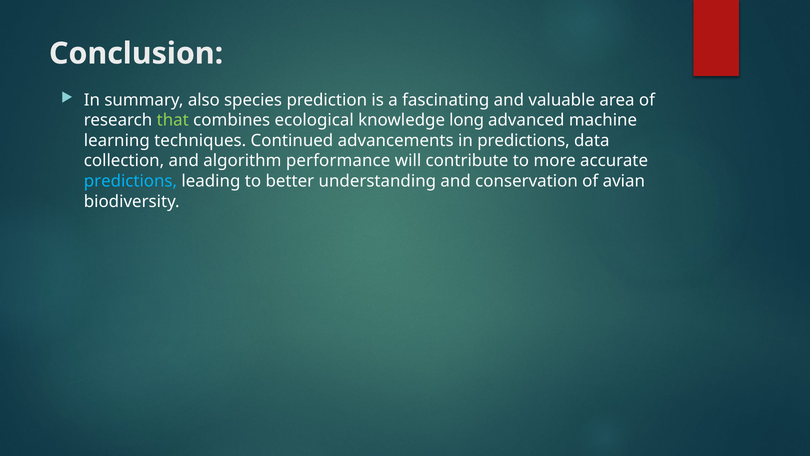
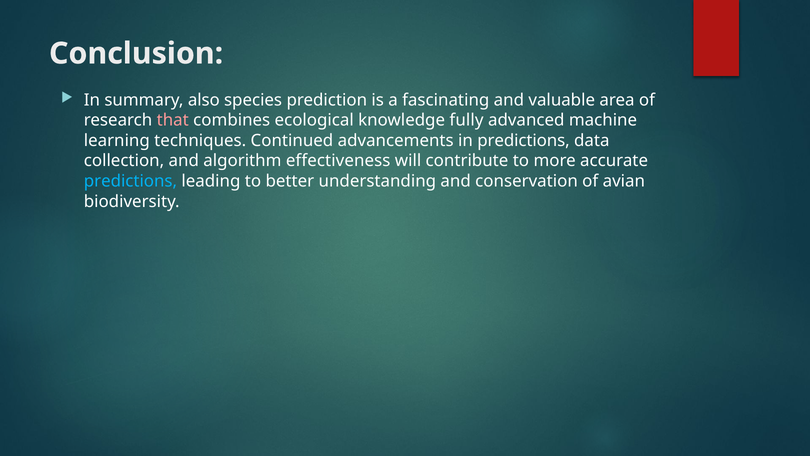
that colour: light green -> pink (173, 120)
long: long -> fully (466, 120)
performance: performance -> effectiveness (338, 161)
